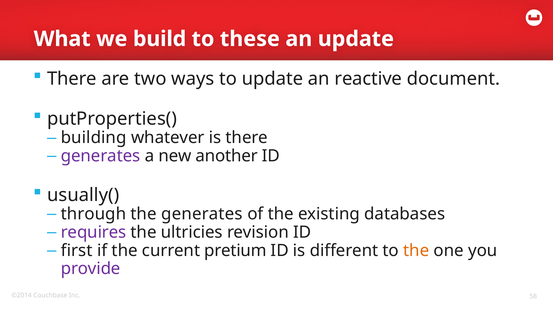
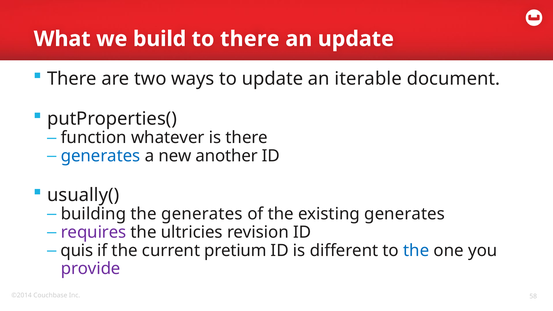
to these: these -> there (250, 39)
reactive: reactive -> iterable (368, 79)
building: building -> function (94, 138)
generates colour: purple -> blue (101, 156)
through: through -> building (93, 214)
existing databases: databases -> generates (405, 214)
first: first -> quis (77, 251)
the colour: orange -> blue (416, 251)
